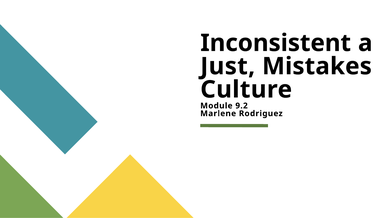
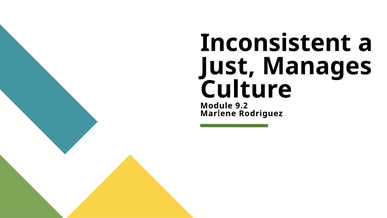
Mistakes: Mistakes -> Manages (317, 66)
